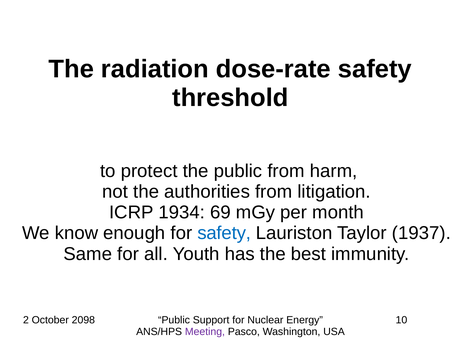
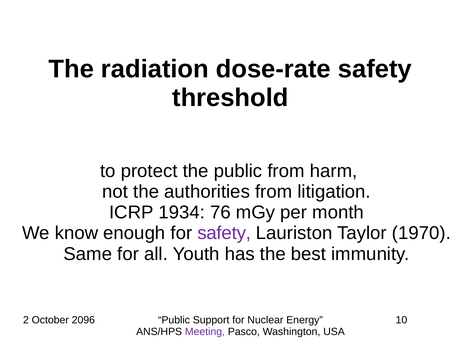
69: 69 -> 76 (220, 213)
safety colour: blue -> purple (224, 234)
1937: 1937 -> 1970 (421, 234)
2098: 2098 -> 2096 (83, 321)
